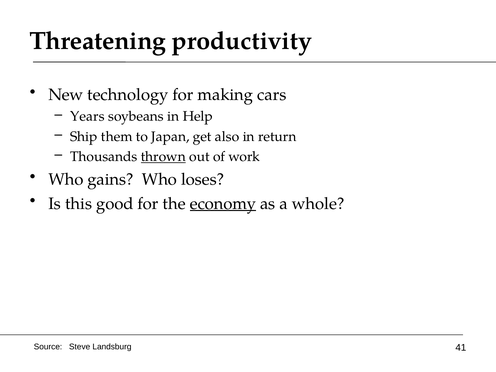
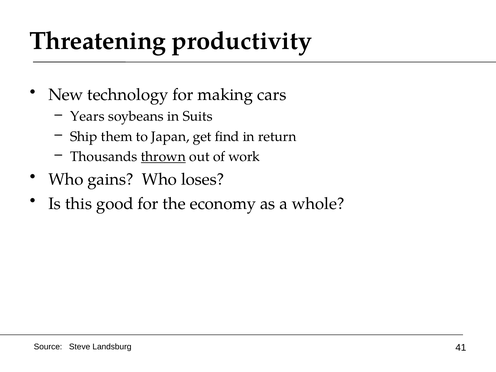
Help: Help -> Suits (198, 116)
also: also -> find (227, 137)
economy underline: present -> none (223, 204)
